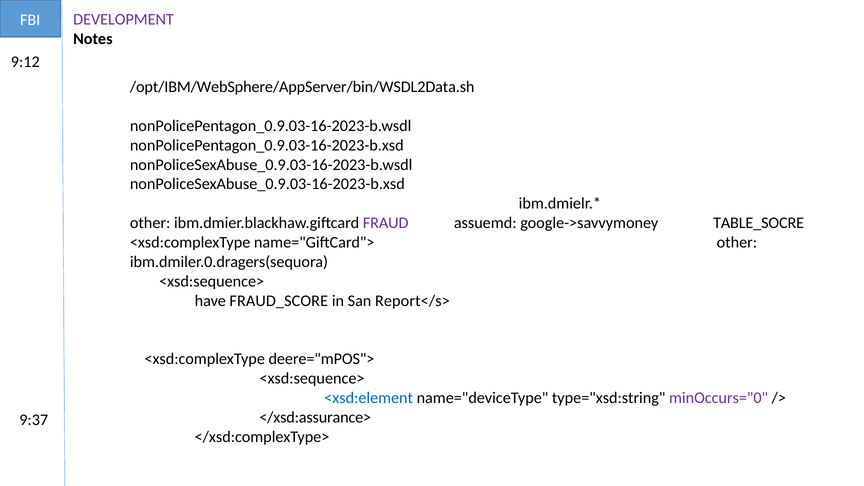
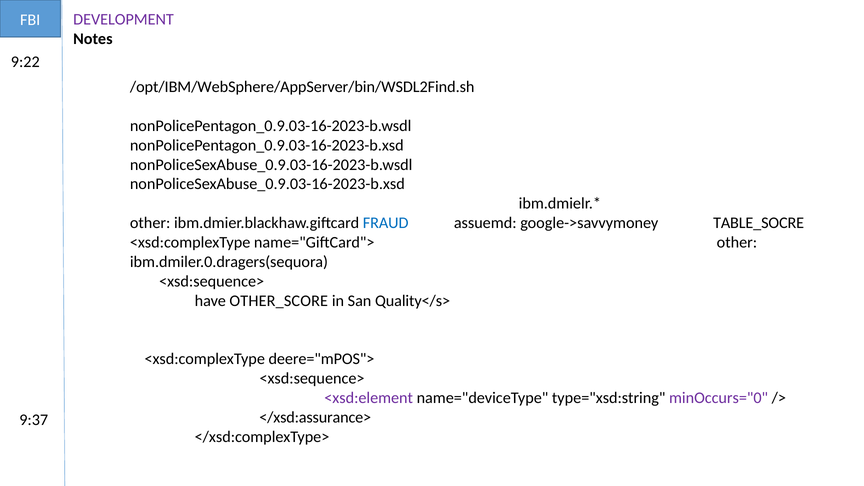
9:12: 9:12 -> 9:22 (25, 62)
/opt/IBM/WebSphere/AppServer/bin/WSDL2Data.sh: /opt/IBM/WebSphere/AppServer/bin/WSDL2Data.sh -> /opt/IBM/WebSphere/AppServer/bin/WSDL2Find.sh (302, 87)
FRAUD colour: purple -> blue (386, 223)
FRAUD_SCORE: FRAUD_SCORE -> OTHER_SCORE (279, 301)
Report</s>: Report</s> -> Quality</s> (413, 301)
<xsd:element colour: blue -> purple (369, 398)
